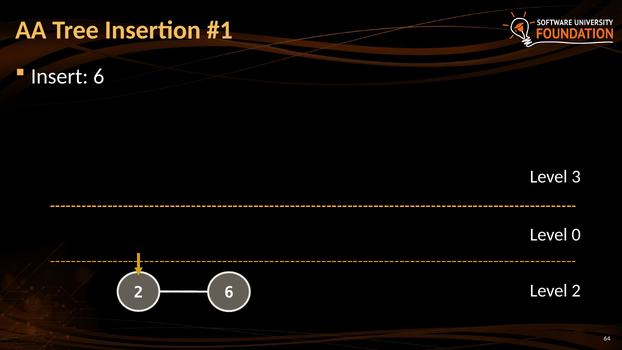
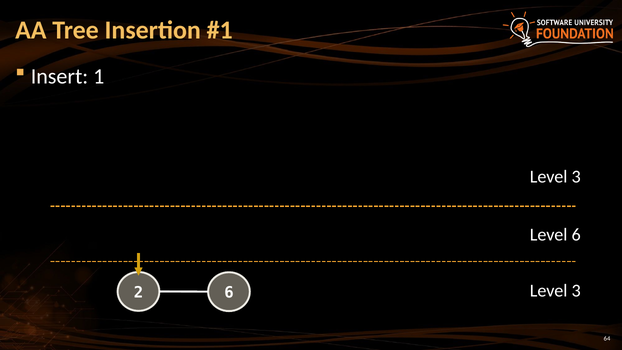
Insert 6: 6 -> 1 (99, 77)
Level 0: 0 -> 6 (576, 235)
2: 2 -> 3 (576, 291)
